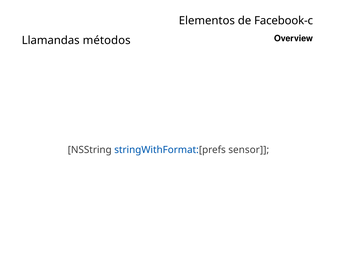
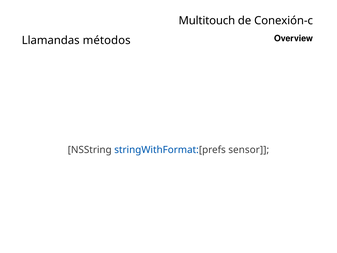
Elementos: Elementos -> Multitouch (207, 21)
Facebook-c: Facebook-c -> Conexión-c (284, 21)
